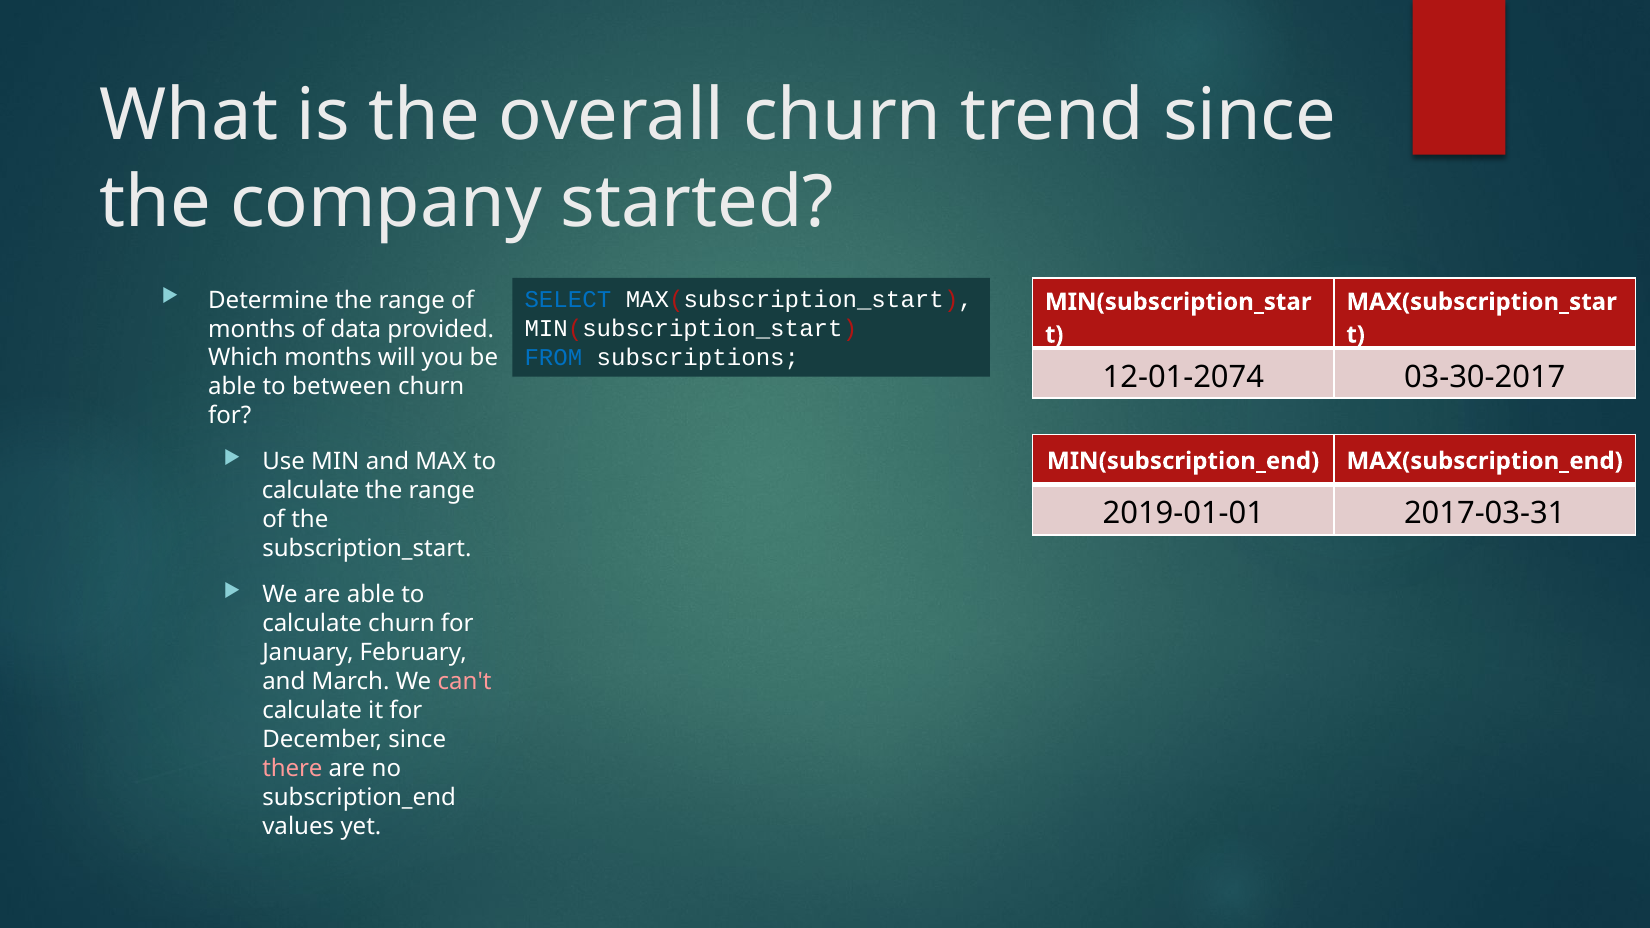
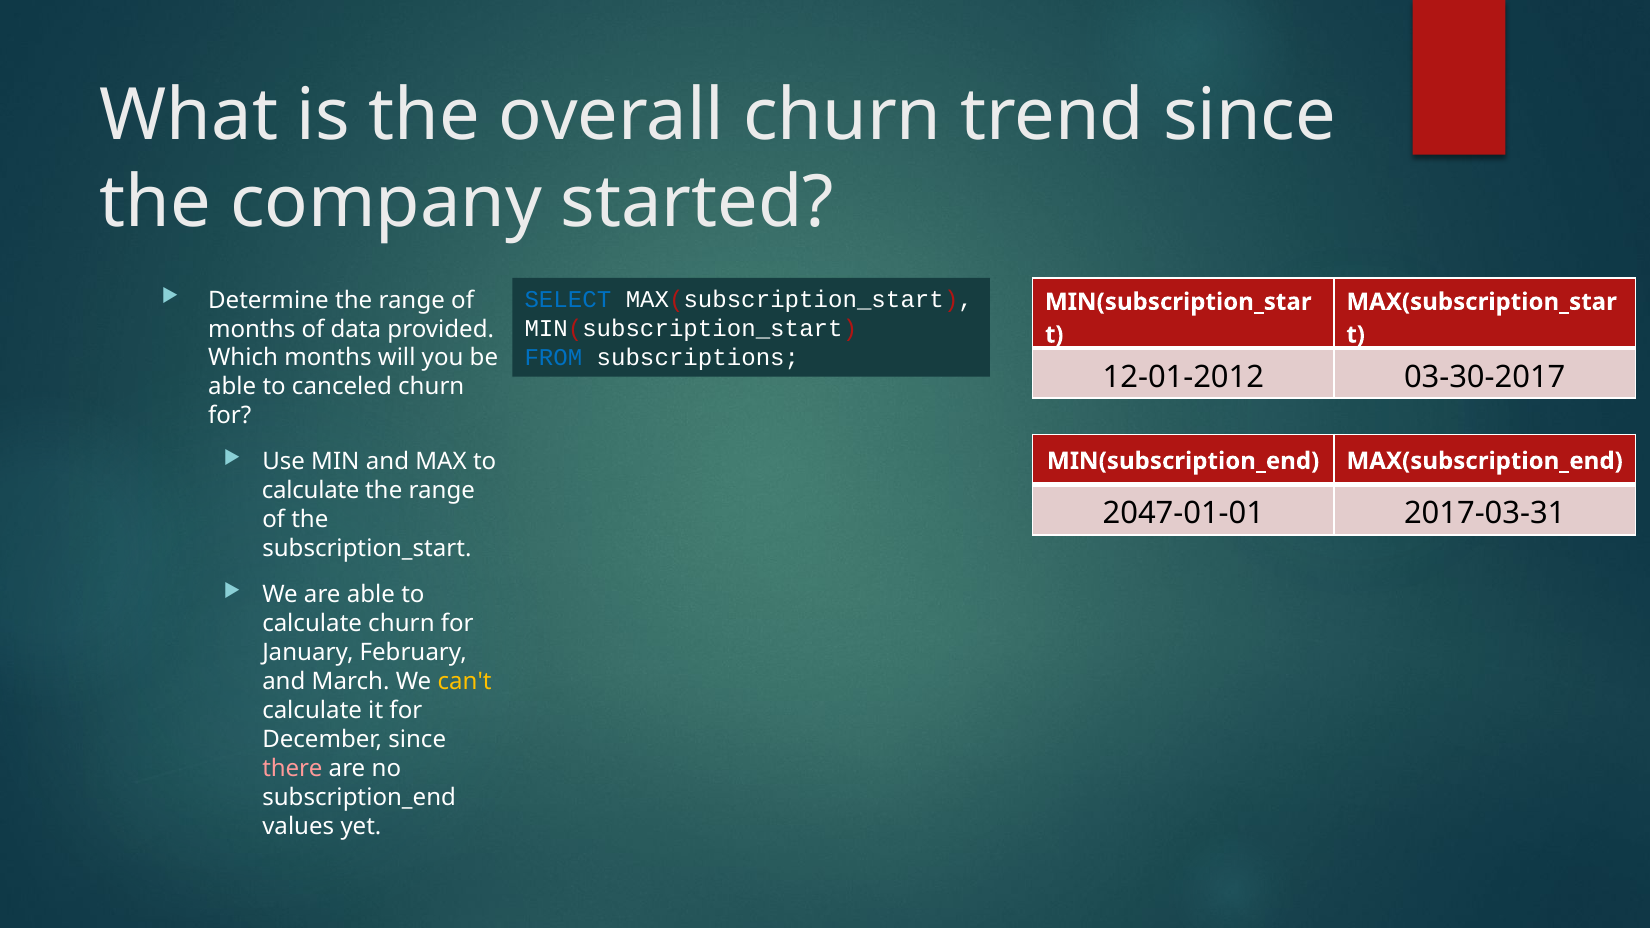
12-01-2074: 12-01-2074 -> 12-01-2012 (1183, 377)
between: between -> canceled (342, 387)
2019-01-01: 2019-01-01 -> 2047-01-01 (1183, 514)
can't colour: pink -> yellow (465, 682)
